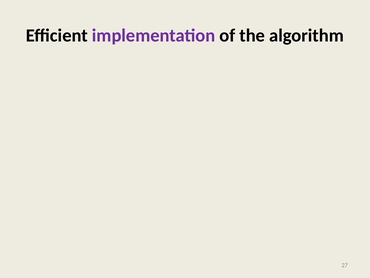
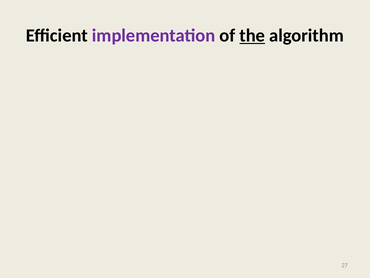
the underline: none -> present (252, 36)
